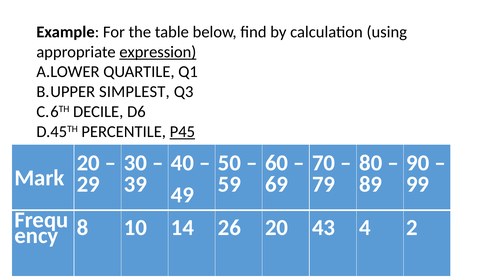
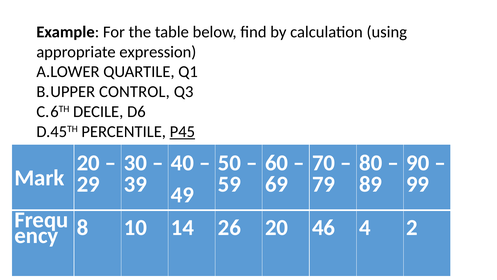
expression underline: present -> none (158, 52)
SIMPLEST: SIMPLEST -> CONTROL (134, 92)
43: 43 -> 46 (324, 227)
